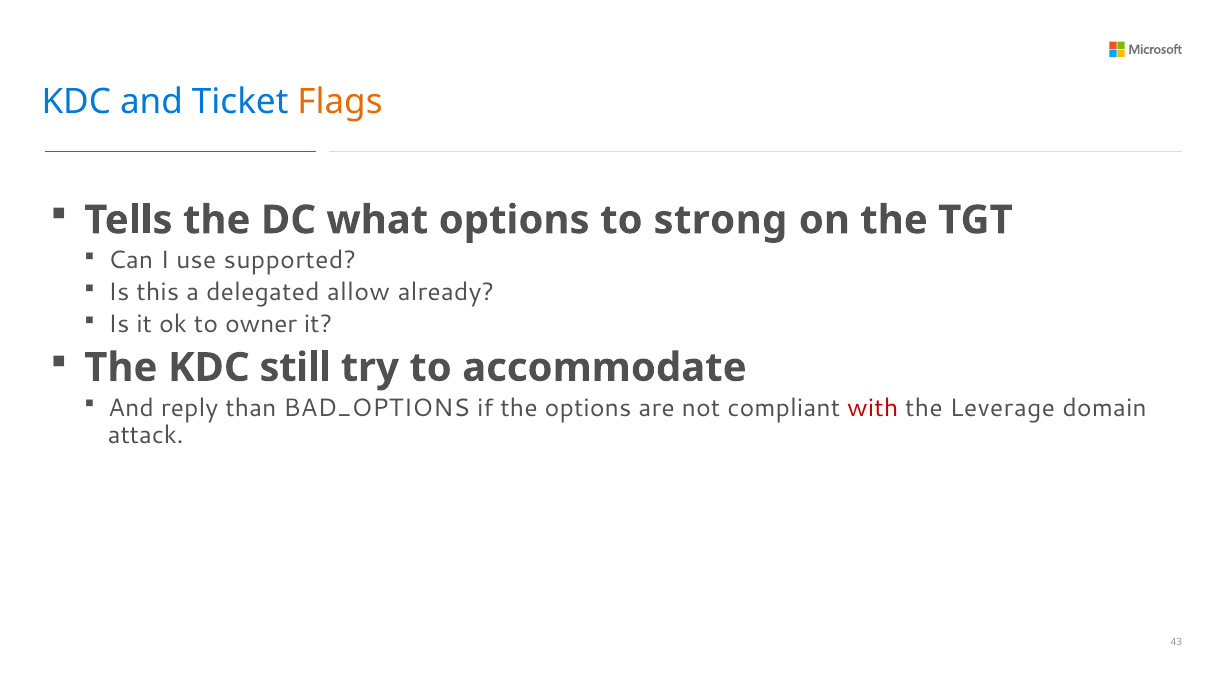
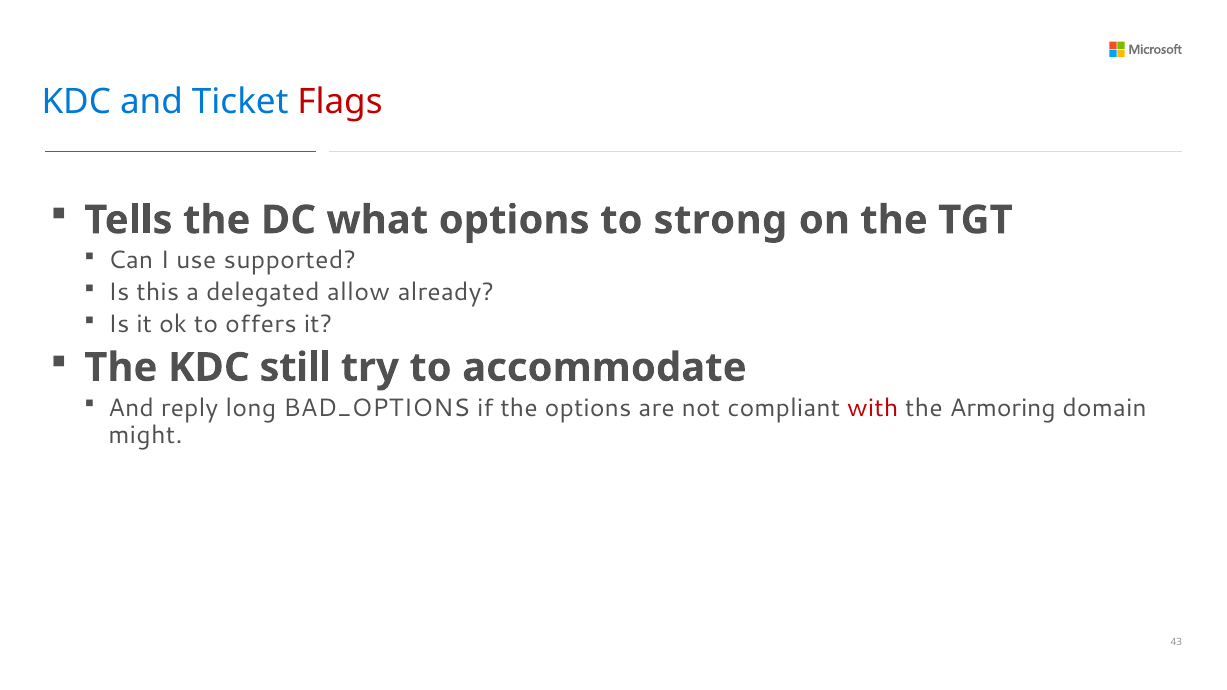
Flags colour: orange -> red (340, 102)
owner: owner -> offers (261, 325)
than: than -> long (251, 408)
Leverage: Leverage -> Armoring (1003, 408)
attack: attack -> might (145, 435)
